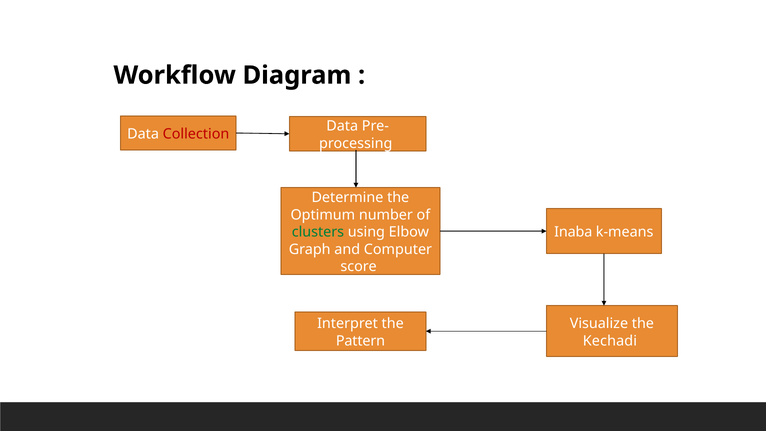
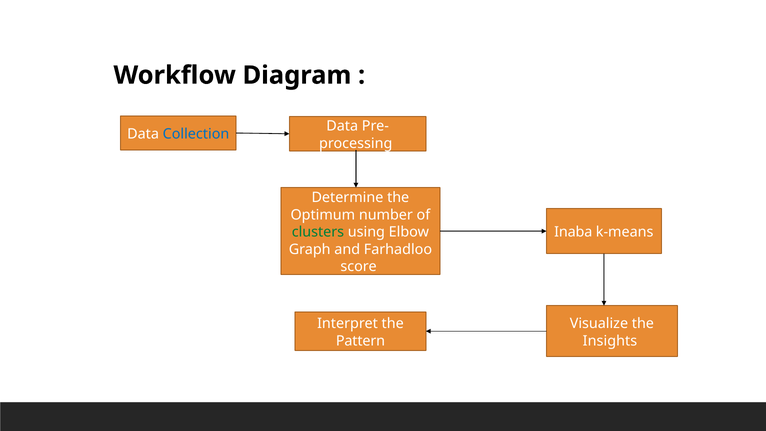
Collection colour: red -> blue (196, 134)
Computer: Computer -> Farhadloo (398, 249)
Kechadi: Kechadi -> Insights (610, 341)
